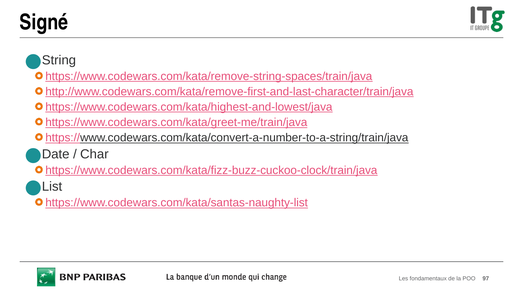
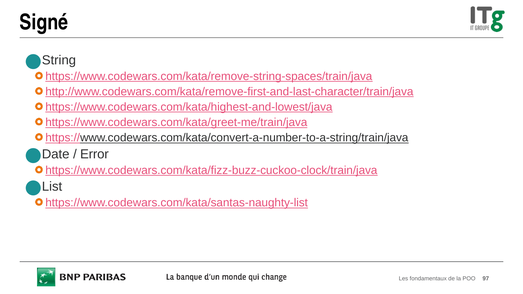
Char: Char -> Error (94, 154)
